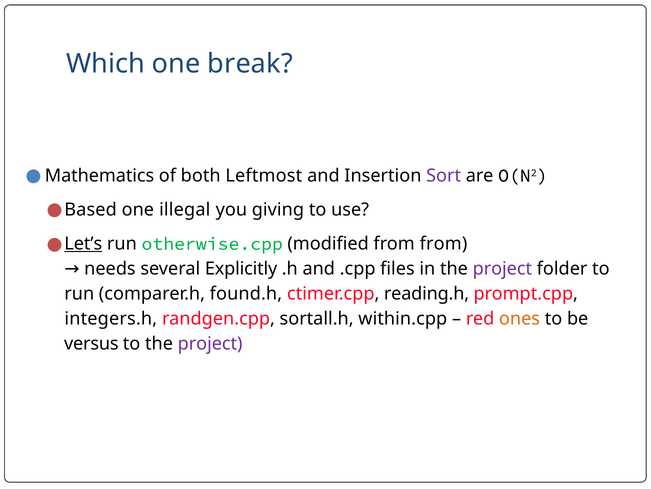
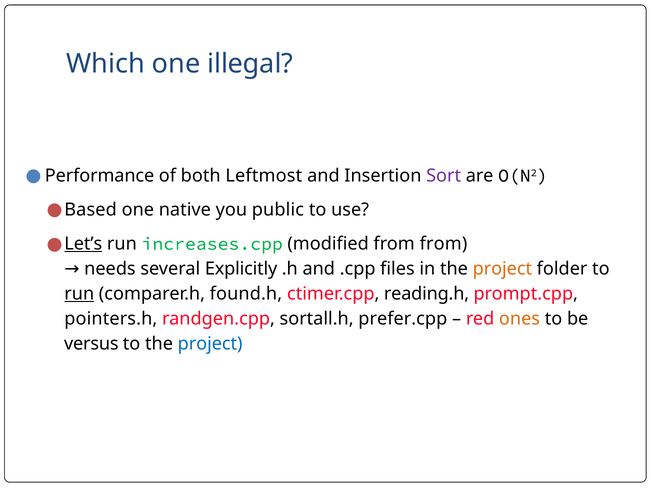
break: break -> illegal (250, 64)
Mathematics: Mathematics -> Performance (100, 175)
illegal: illegal -> native (185, 209)
giving: giving -> public (278, 209)
otherwise.cpp: otherwise.cpp -> increases.cpp (212, 243)
project colour: purple -> orange (502, 268)
run underline: none -> present (79, 293)
integers.h: integers.h -> pointers.h (111, 318)
within.cpp: within.cpp -> prefer.cpp (403, 318)
project colour: purple -> blue (210, 343)
